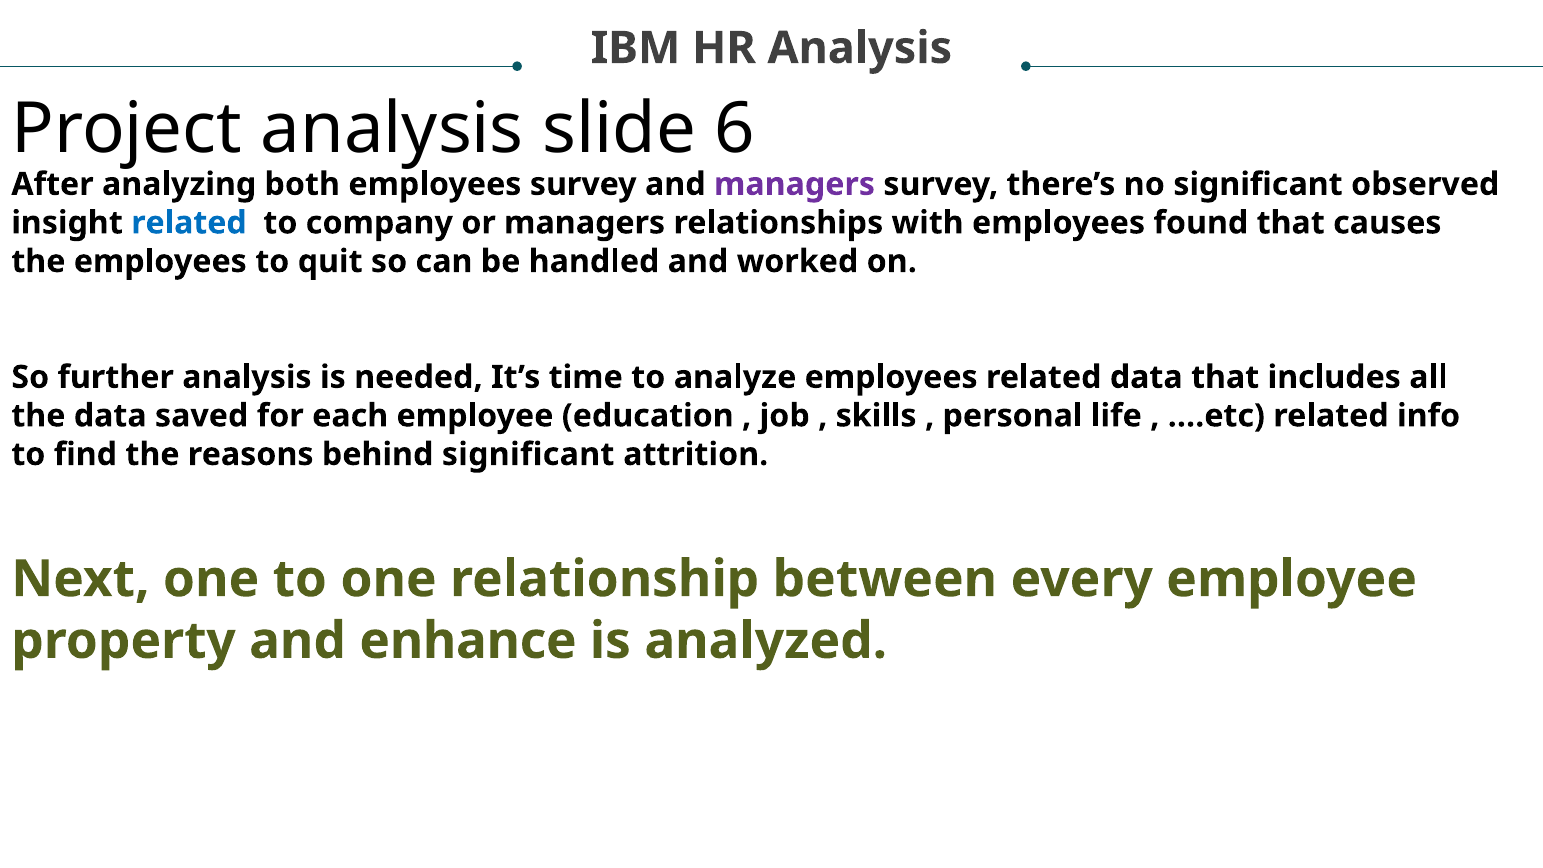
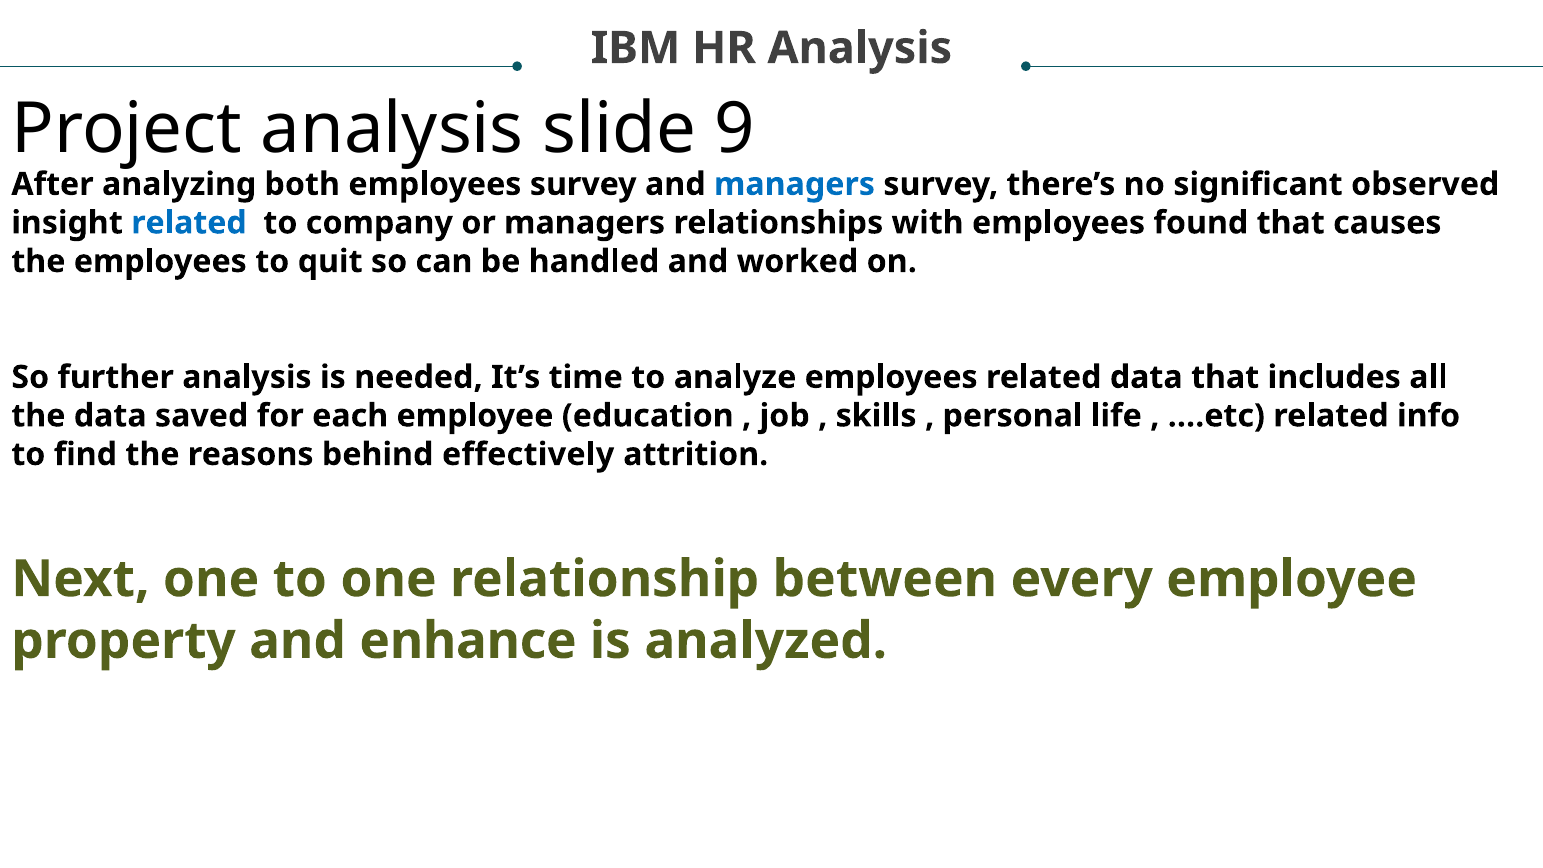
6: 6 -> 9 (735, 130)
managers colour: purple -> blue (794, 184)
behind significant: significant -> effectively (528, 454)
